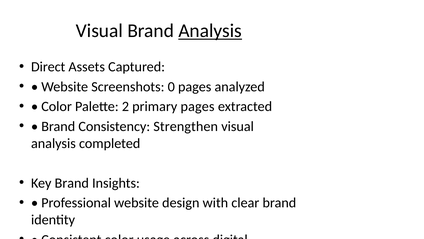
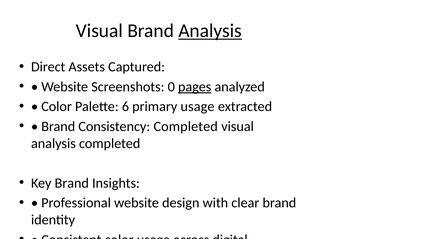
pages underline: none -> present (195, 87)
2: 2 -> 6 (125, 106)
primary pages: pages -> usage (198, 106)
Consistency Strengthen: Strengthen -> Completed (186, 126)
